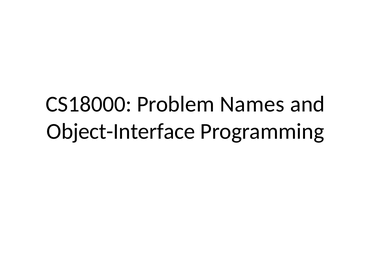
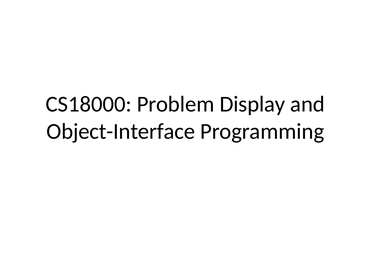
Names: Names -> Display (252, 104)
